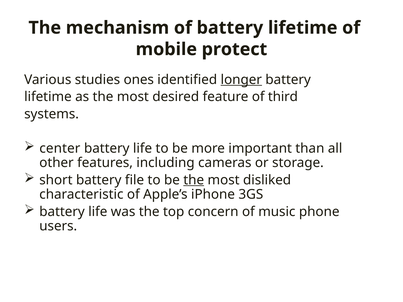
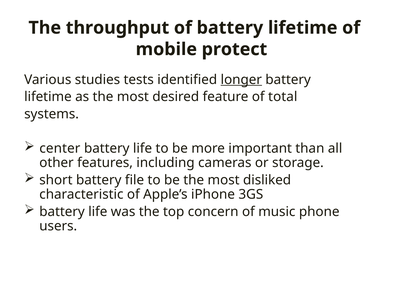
mechanism: mechanism -> throughput (118, 28)
ones: ones -> tests (139, 80)
third: third -> total (283, 97)
the underline: present -> none (194, 180)
